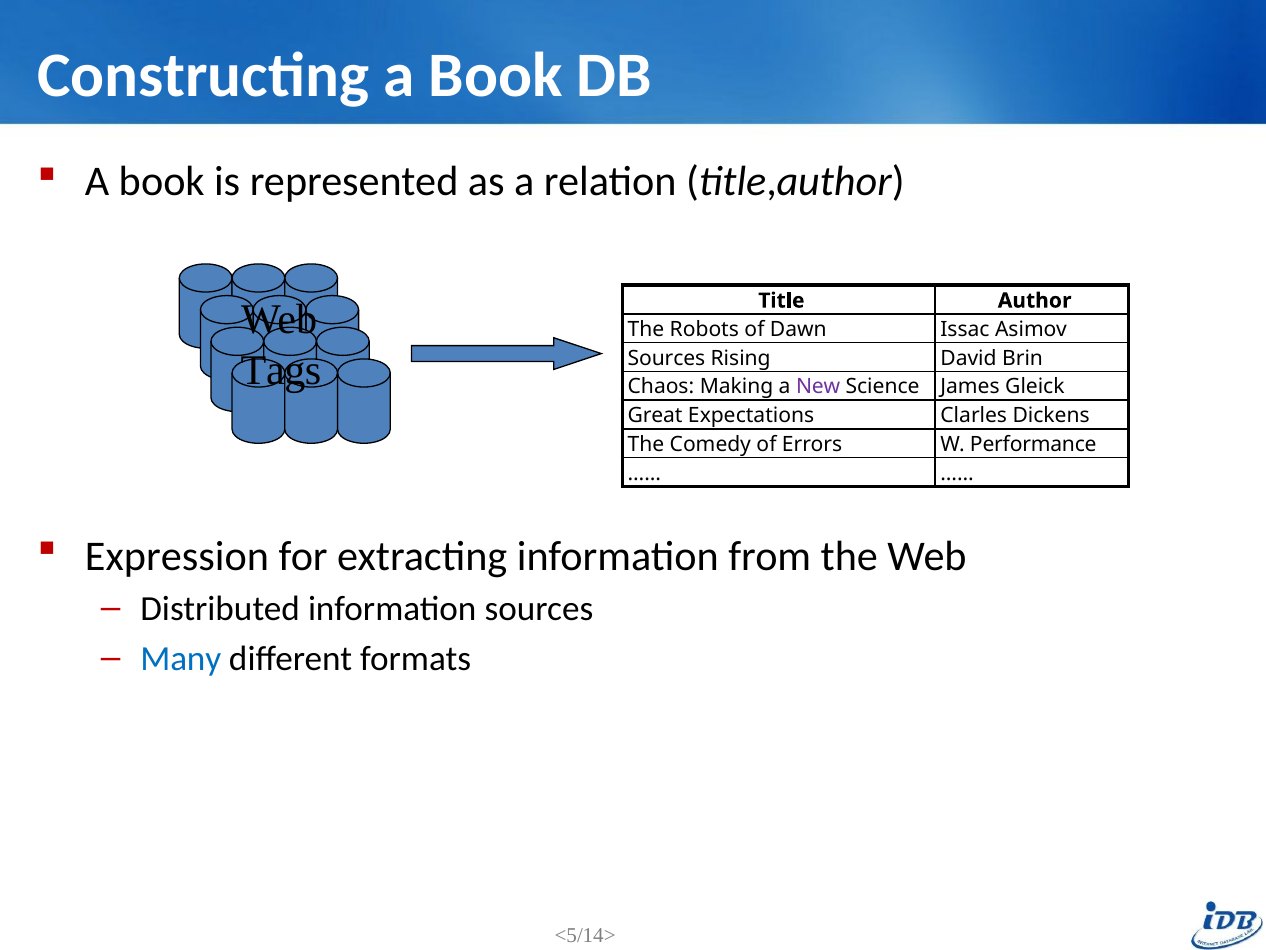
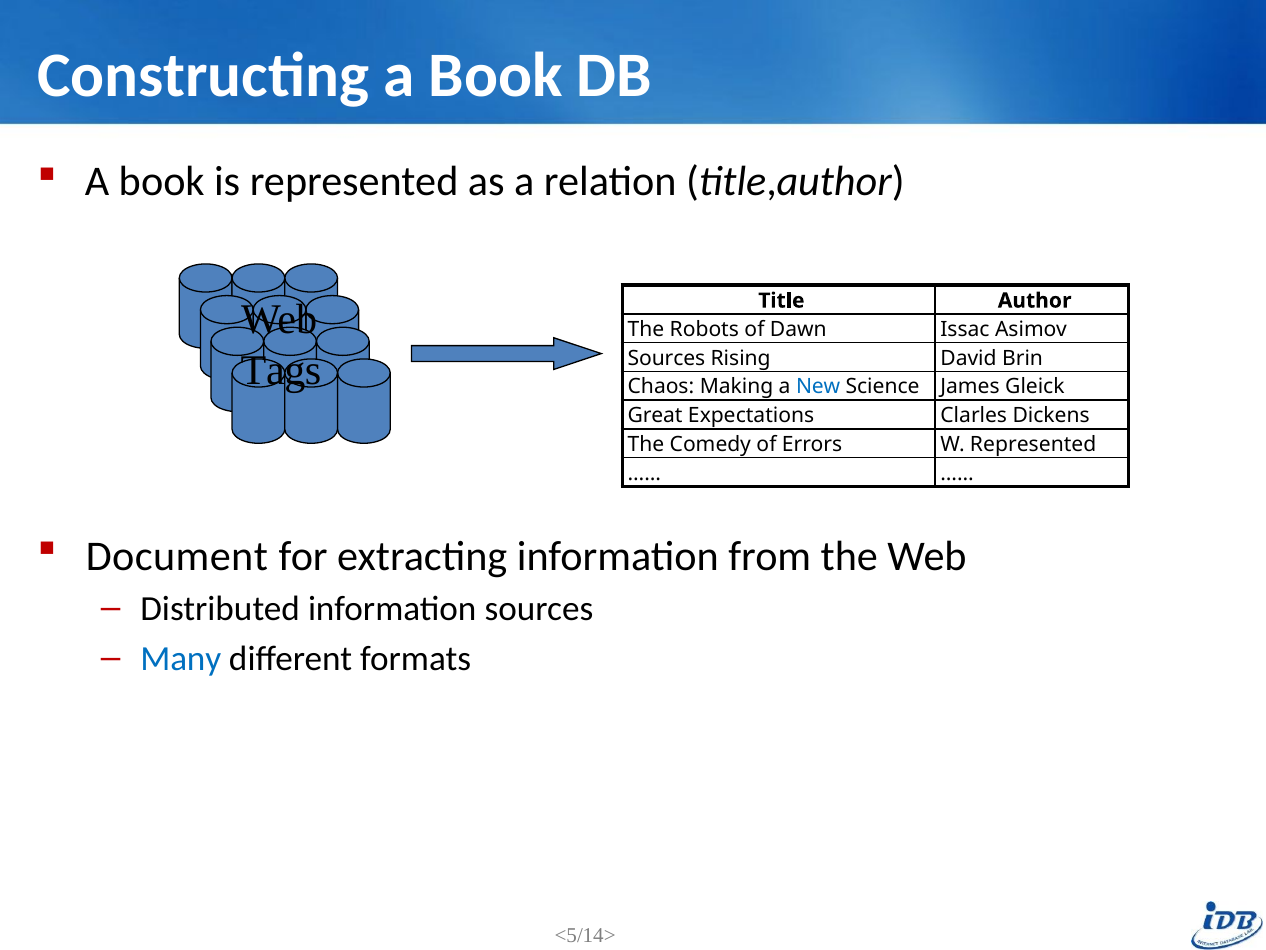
New colour: purple -> blue (818, 387)
W Performance: Performance -> Represented (1033, 444)
Expression: Expression -> Document (177, 556)
